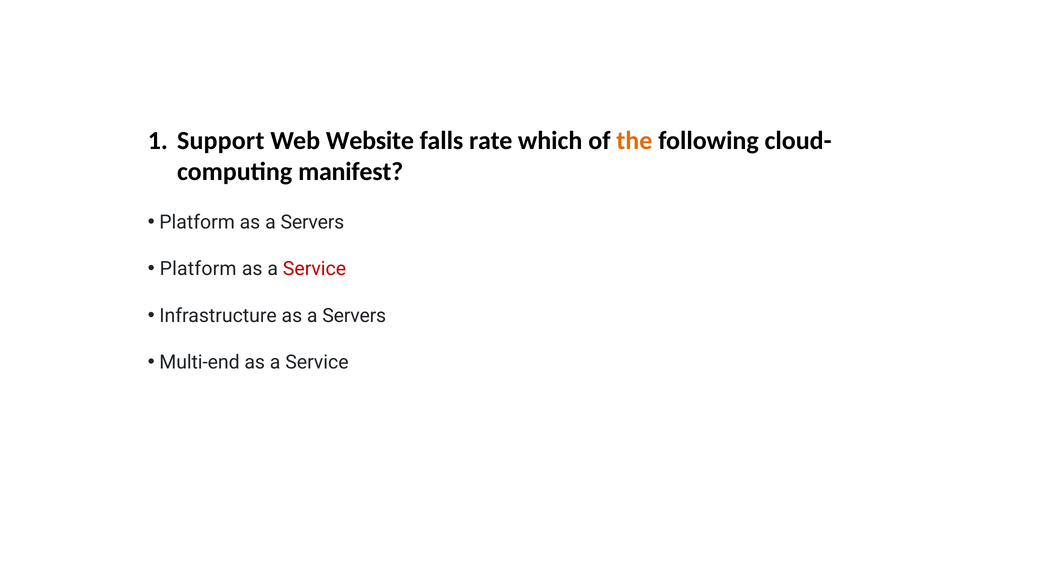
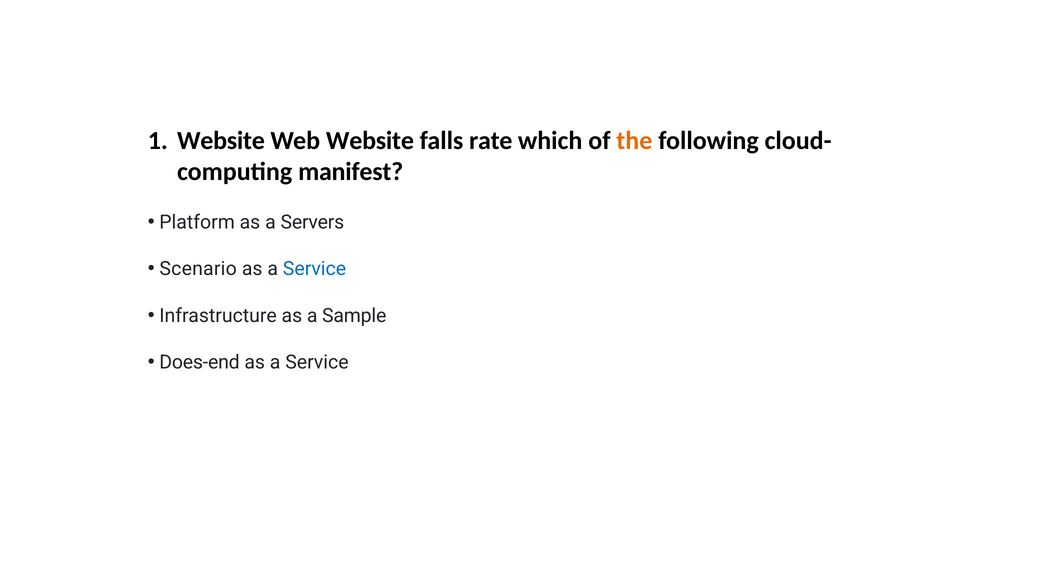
Support: Support -> Website (221, 141)
Platform: Platform -> Scenario (198, 269)
Service colour: red -> blue (314, 269)
Infrastructure as a Servers: Servers -> Sample (354, 316)
Multi-end: Multi-end -> Does-end (200, 363)
